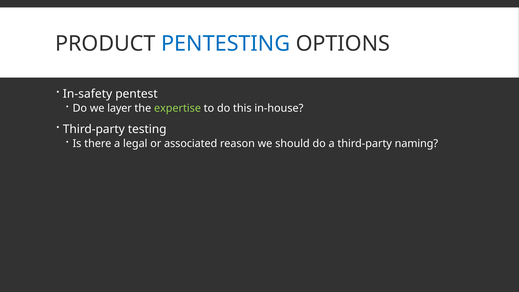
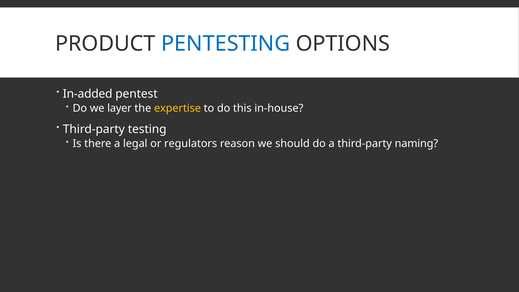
In-safety: In-safety -> In-added (88, 94)
expertise colour: light green -> yellow (177, 108)
associated: associated -> regulators (191, 144)
